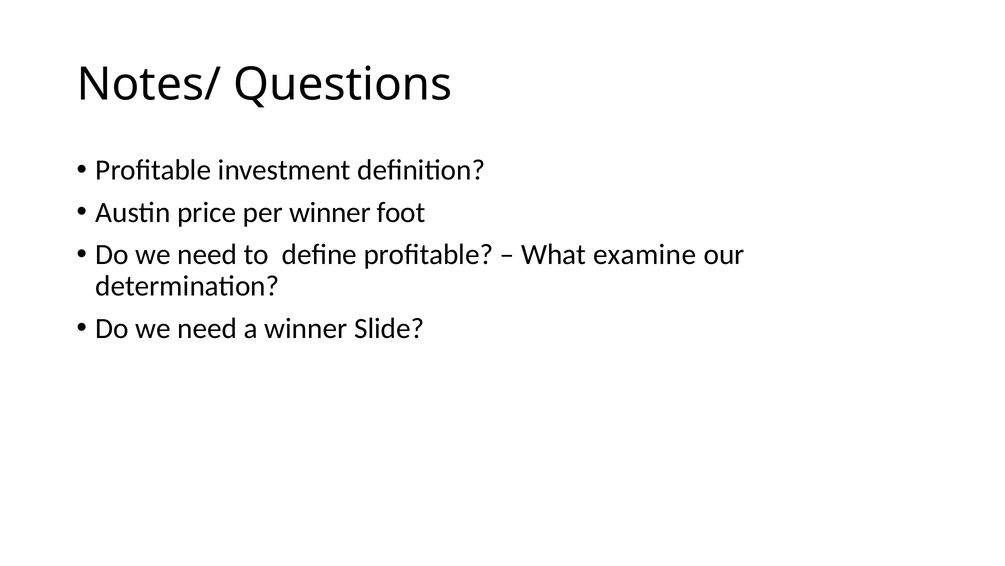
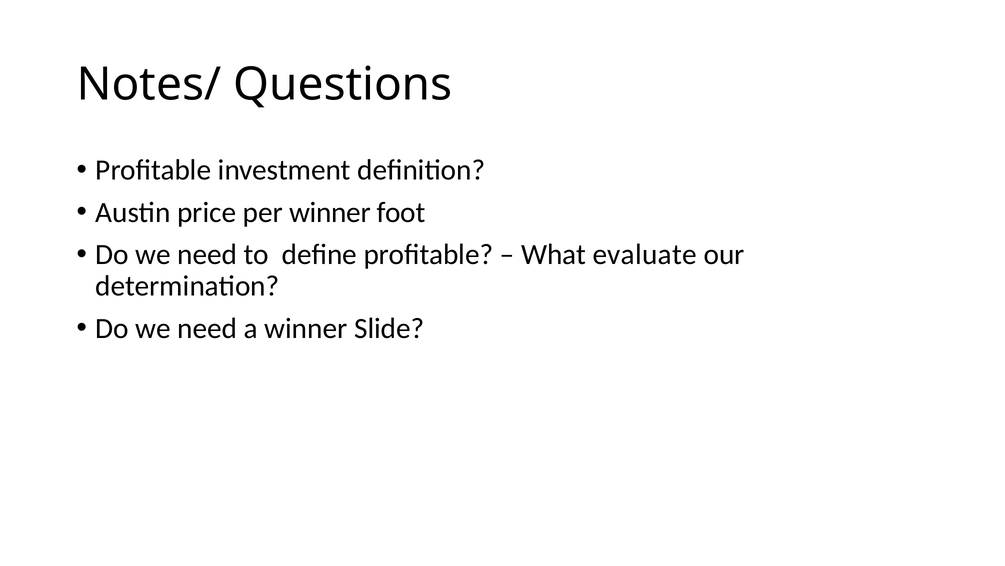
examine: examine -> evaluate (645, 254)
